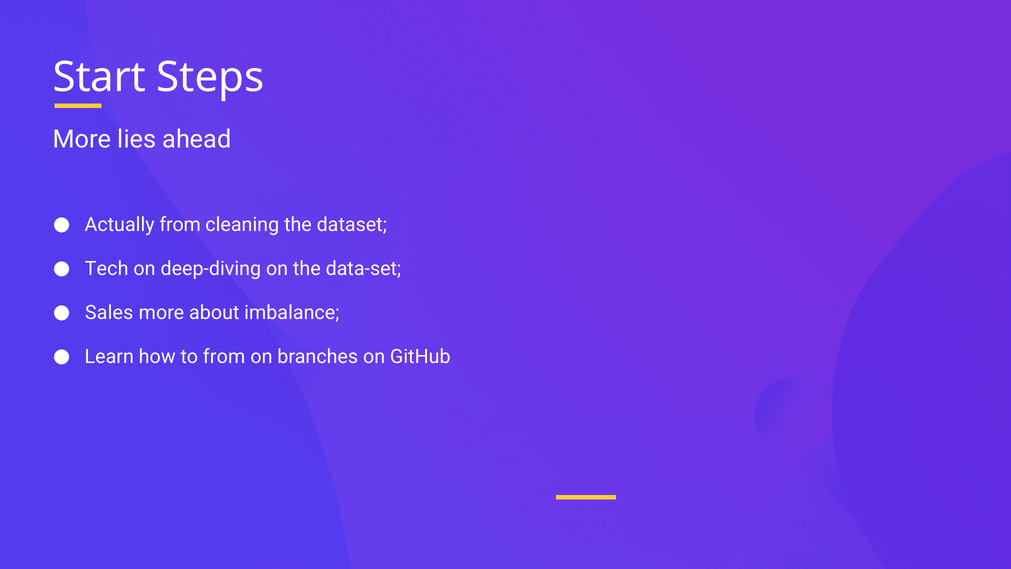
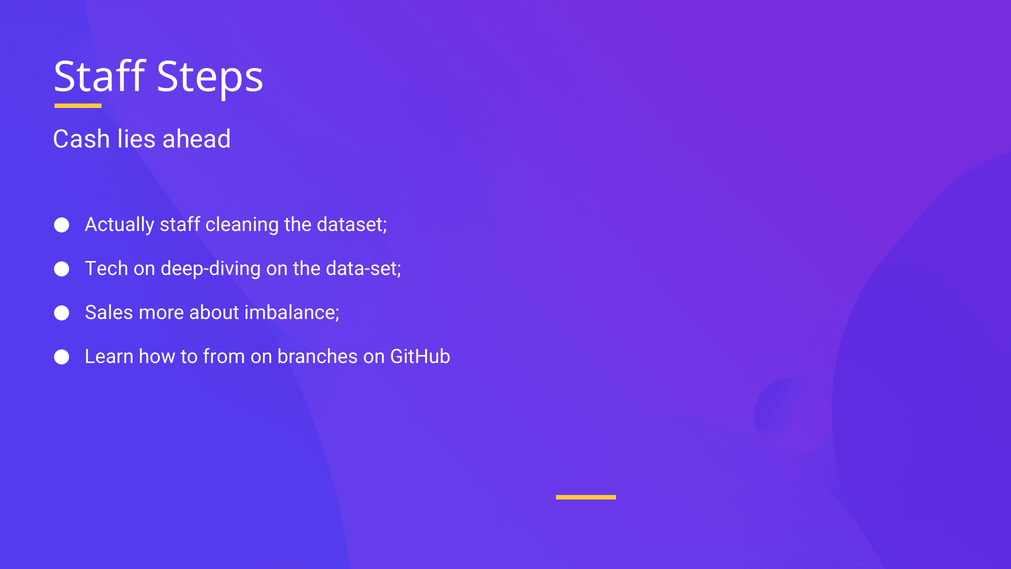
Start: Start -> Staff (99, 77)
More: More -> Cash (82, 139)
Actually from: from -> staff (180, 225)
